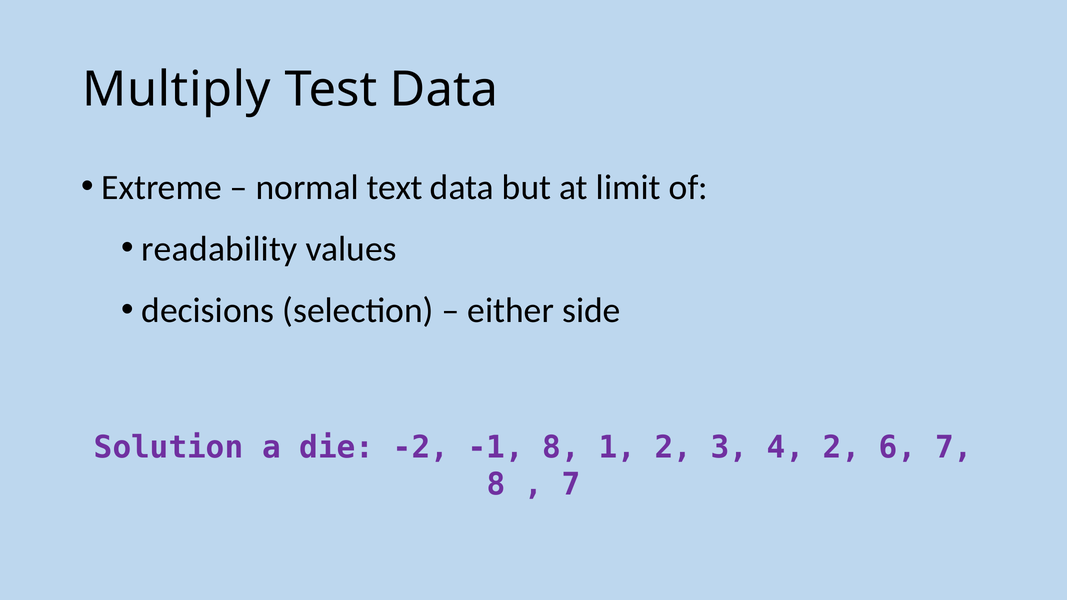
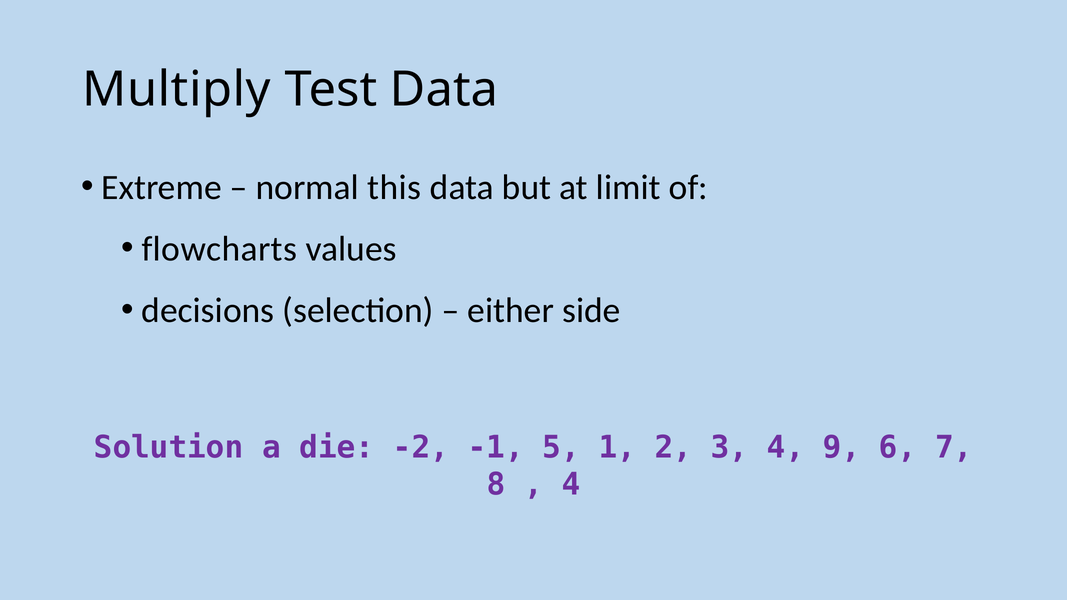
text: text -> this (394, 188)
readability: readability -> flowcharts (219, 249)
-1 8: 8 -> 5 (561, 447)
4 2: 2 -> 9 (842, 447)
7: 7 -> 4 (571, 485)
